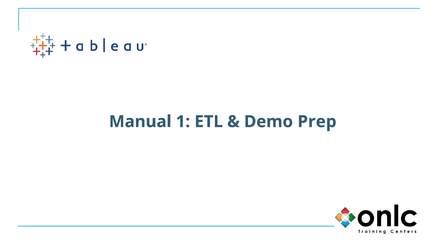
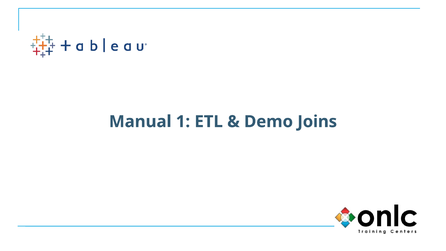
Prep: Prep -> Joins (317, 122)
